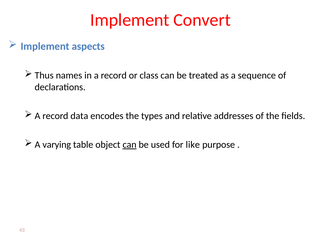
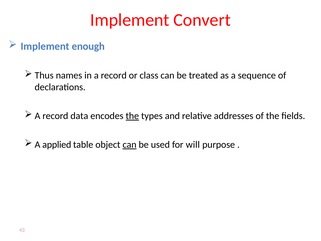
aspects: aspects -> enough (88, 46)
the underline: none -> present (132, 116)
varying: varying -> applied (57, 145)
like: like -> will (193, 145)
